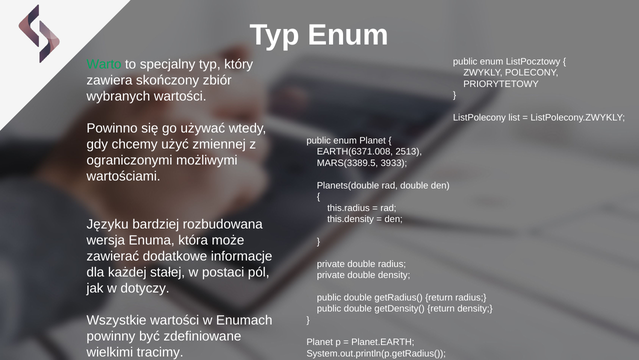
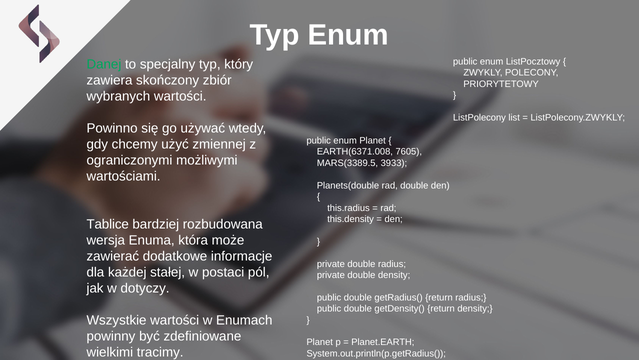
Warto: Warto -> Danej (104, 64)
2513: 2513 -> 7605 (409, 152)
Języku: Języku -> Tablice (108, 224)
